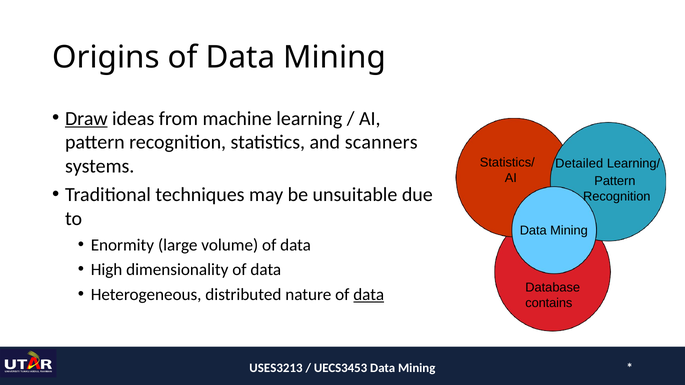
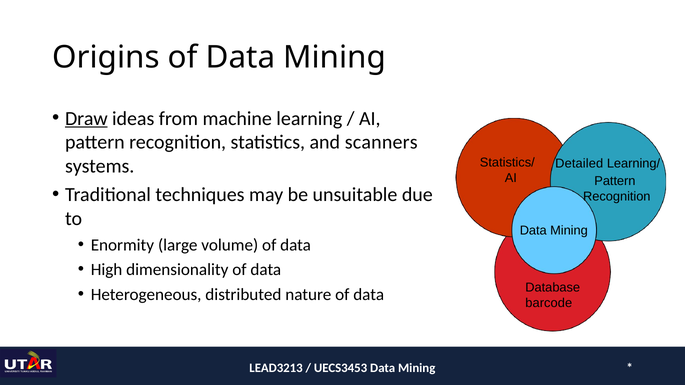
data underline: present -> none (369, 295)
contains: contains -> barcode (549, 303)
USES3213: USES3213 -> LEAD3213 (276, 368)
